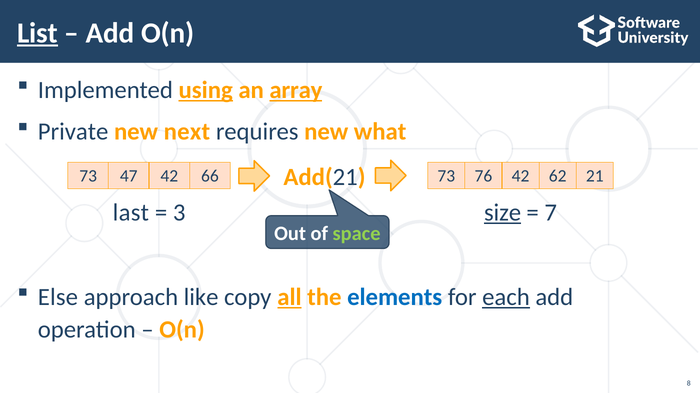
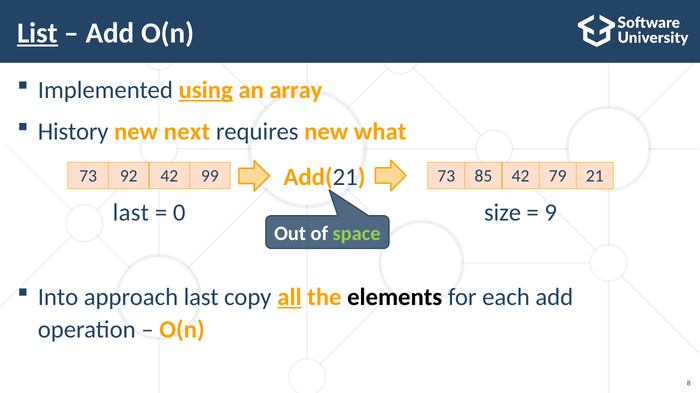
array underline: present -> none (296, 90)
Private: Private -> History (73, 132)
47: 47 -> 92 (129, 176)
66: 66 -> 99 (210, 176)
76: 76 -> 85 (483, 176)
62: 62 -> 79 (558, 176)
3: 3 -> 0 (179, 213)
size underline: present -> none (503, 213)
7: 7 -> 9 (551, 213)
Else: Else -> Into (58, 297)
approach like: like -> last (201, 297)
elements colour: blue -> black (395, 297)
each underline: present -> none (506, 297)
